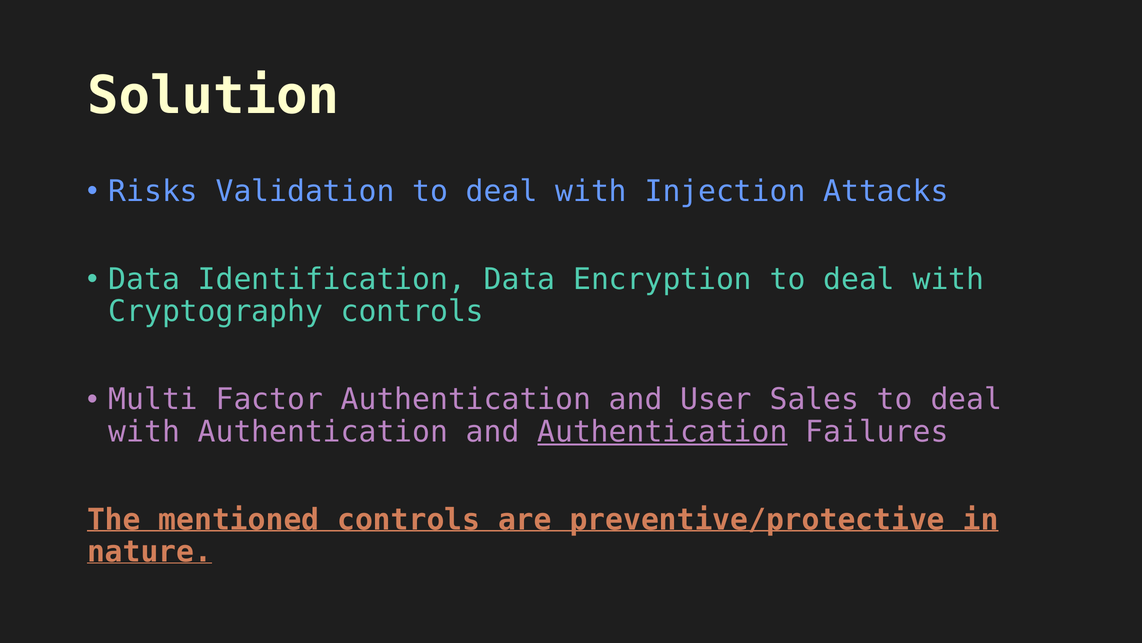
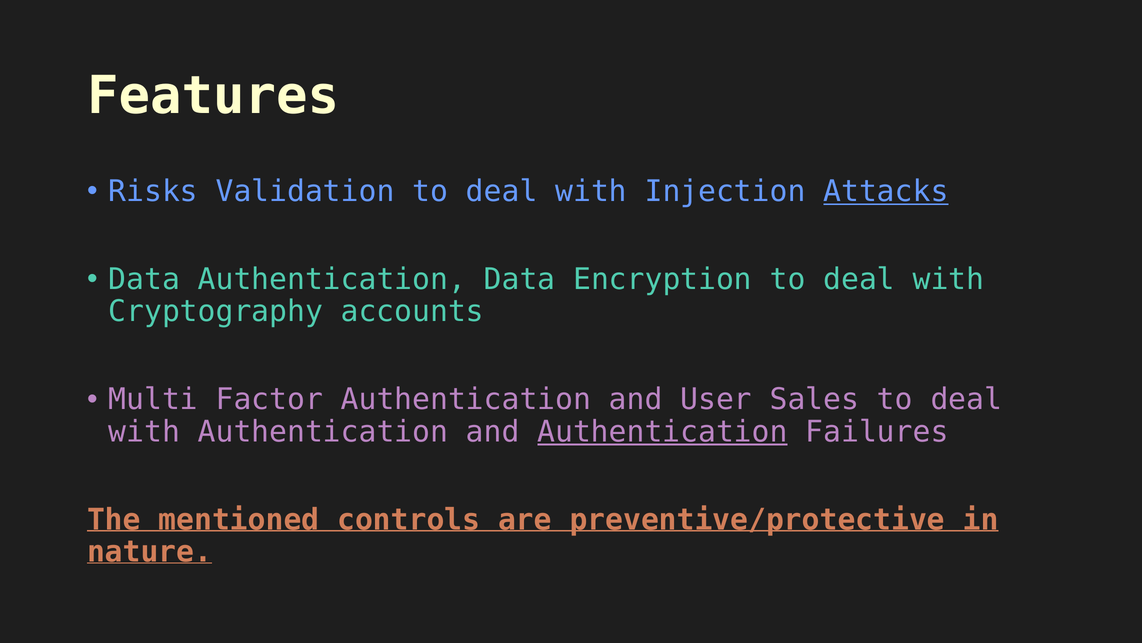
Solution: Solution -> Features (213, 96)
Attacks underline: none -> present (886, 191)
Data Identification: Identification -> Authentication (332, 279)
Cryptography controls: controls -> accounts (412, 311)
